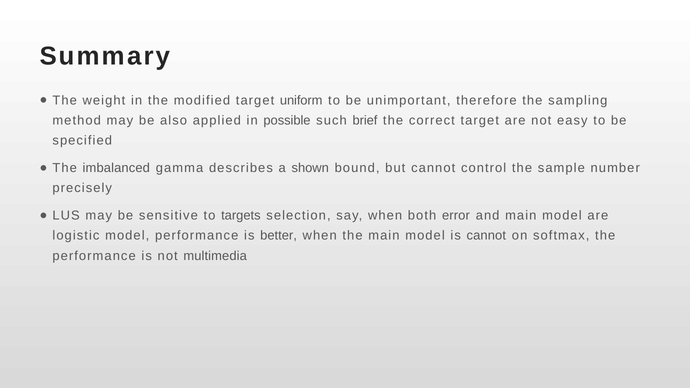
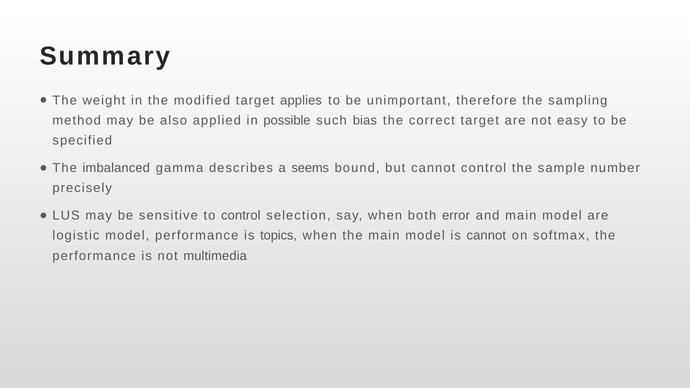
uniform: uniform -> applies (301, 100)
brief: brief -> bias (365, 120)
shown: shown -> seems (310, 168)
to targets: targets -> control (241, 216)
better: better -> topics (279, 236)
